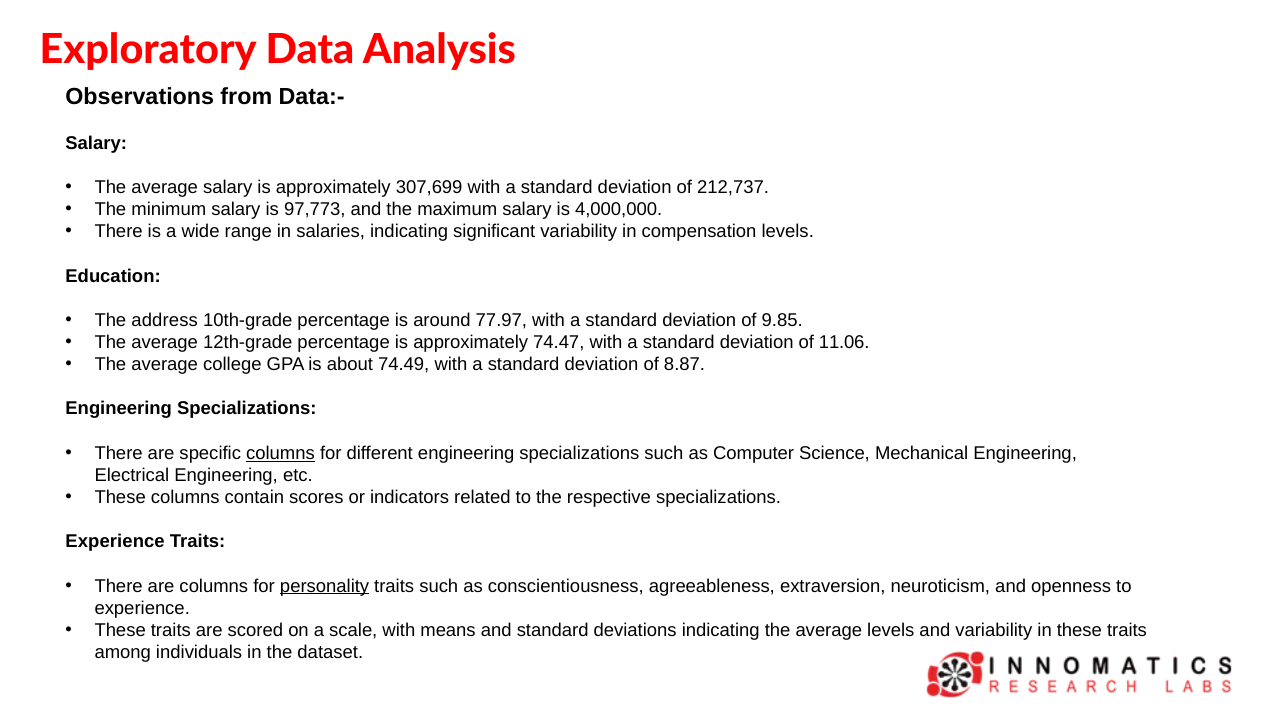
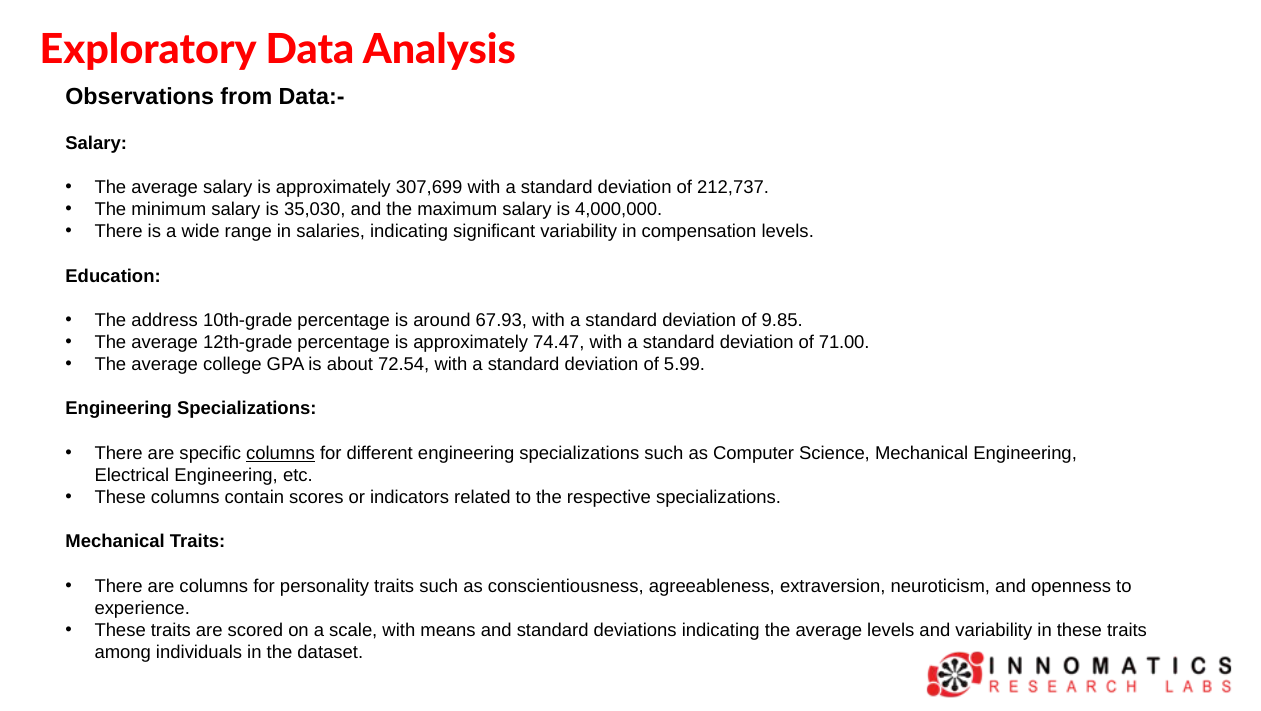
97,773: 97,773 -> 35,030 (315, 210)
77.97: 77.97 -> 67.93 (501, 320)
11.06: 11.06 -> 71.00 (844, 343)
74.49: 74.49 -> 72.54 (404, 365)
8.87: 8.87 -> 5.99 (685, 365)
Experience: Experience -> Mechanical (115, 542)
personality underline: present -> none (325, 586)
